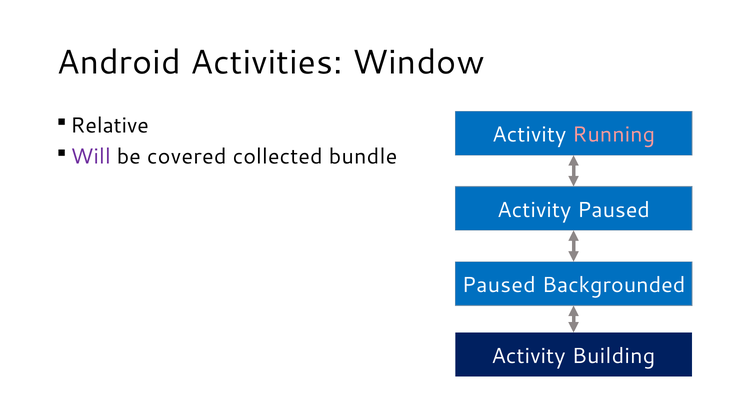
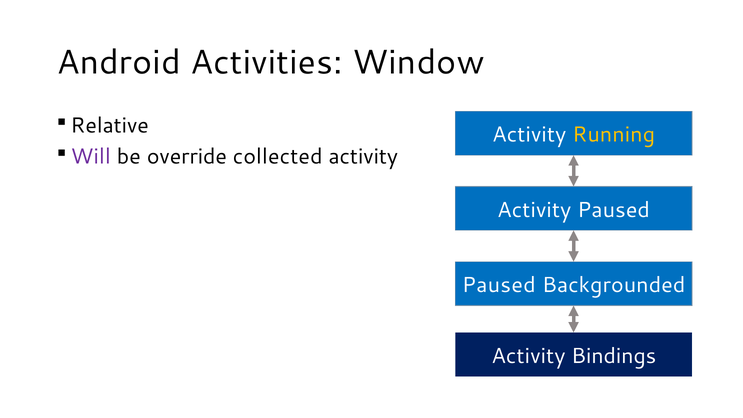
Running colour: pink -> yellow (614, 135)
covered: covered -> override (187, 157)
collected bundle: bundle -> activity (363, 157)
Building: Building -> Bindings (614, 356)
